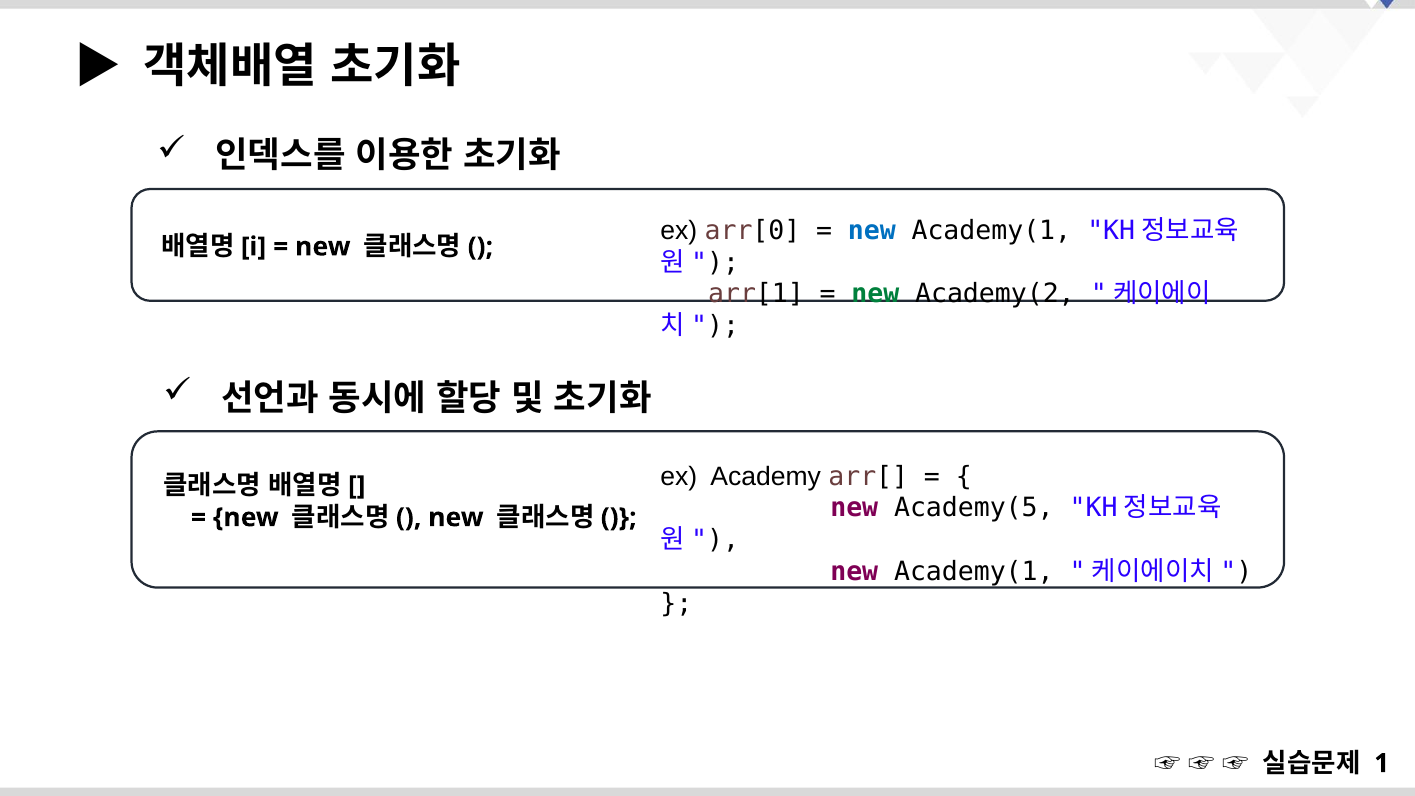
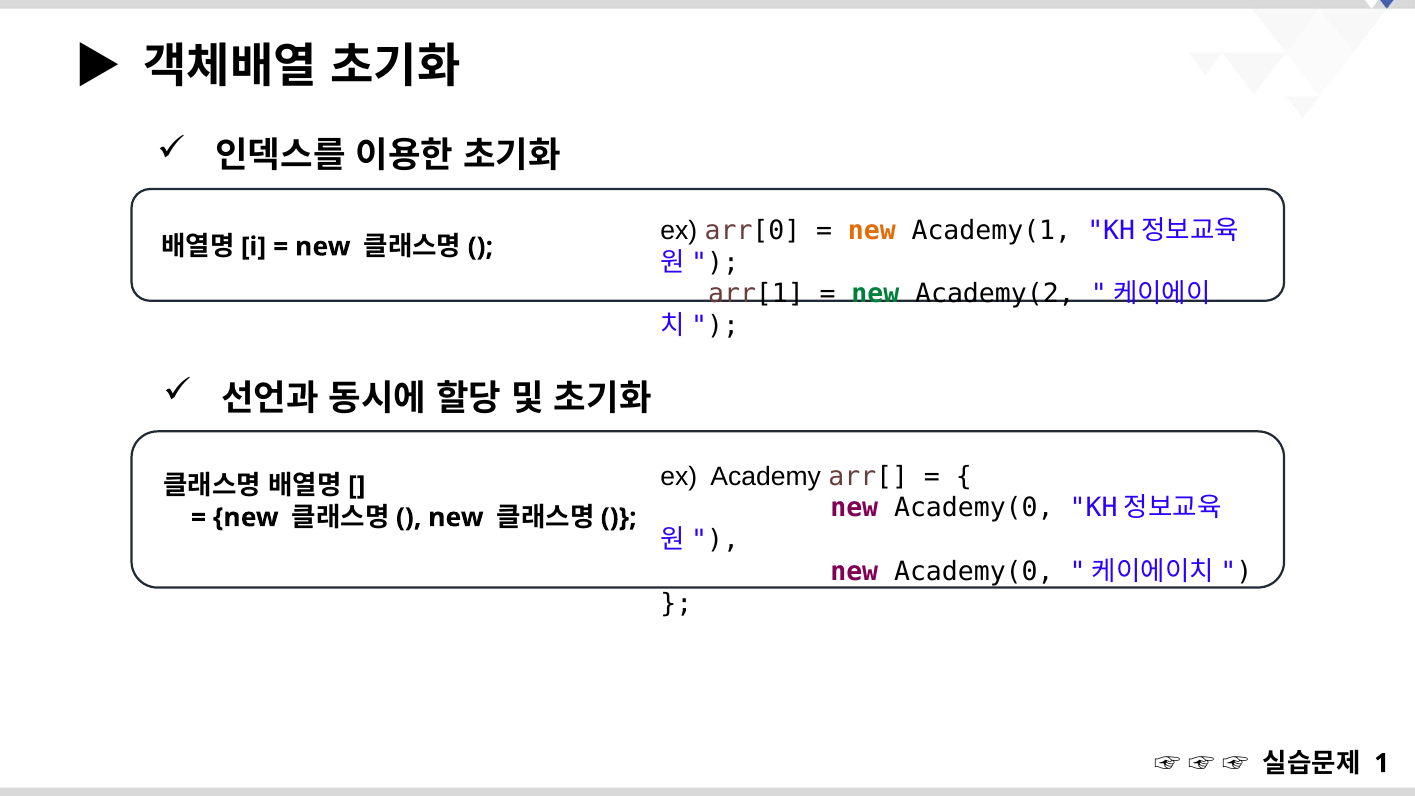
new colour: blue -> orange (872, 230)
Academy(5: Academy(5 -> Academy(0 (974, 508)
Academy(1: Academy(1 -> Academy(0 (974, 572)
